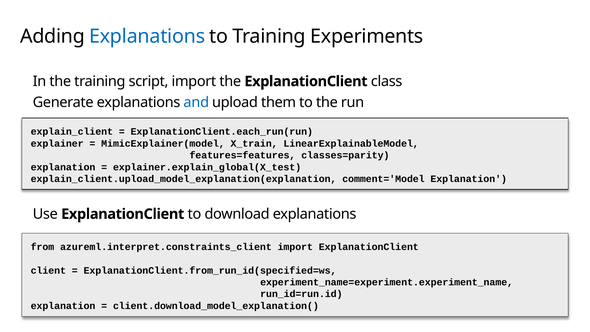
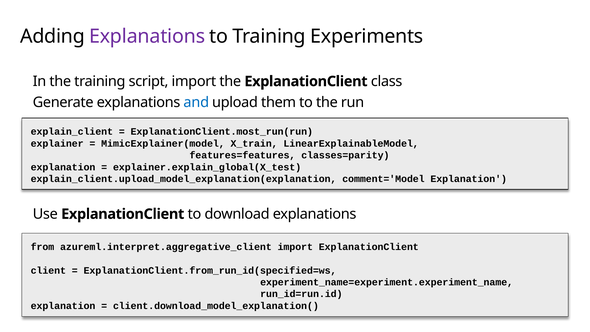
Explanations colour: blue -> purple (147, 36)
ExplanationClient.each_run(run: ExplanationClient.each_run(run -> ExplanationClient.most_run(run (222, 132)
azureml.interpret.constraints_client: azureml.interpret.constraints_client -> azureml.interpret.aggregative_client (166, 247)
